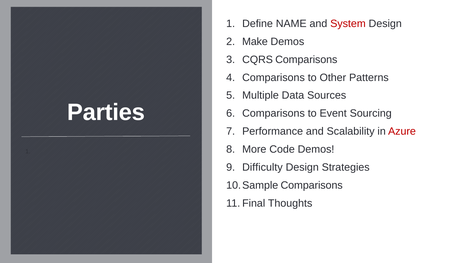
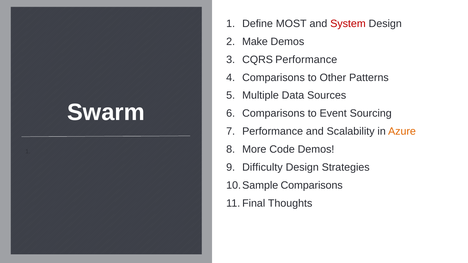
NAME: NAME -> MOST (291, 24)
CQRS Comparisons: Comparisons -> Performance (306, 60)
Parties: Parties -> Swarm (106, 113)
Azure colour: red -> orange (402, 132)
